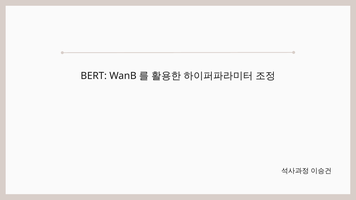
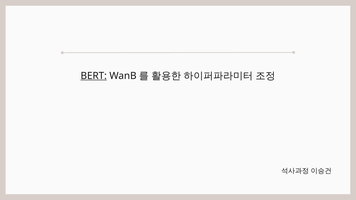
BERT underline: none -> present (94, 76)
